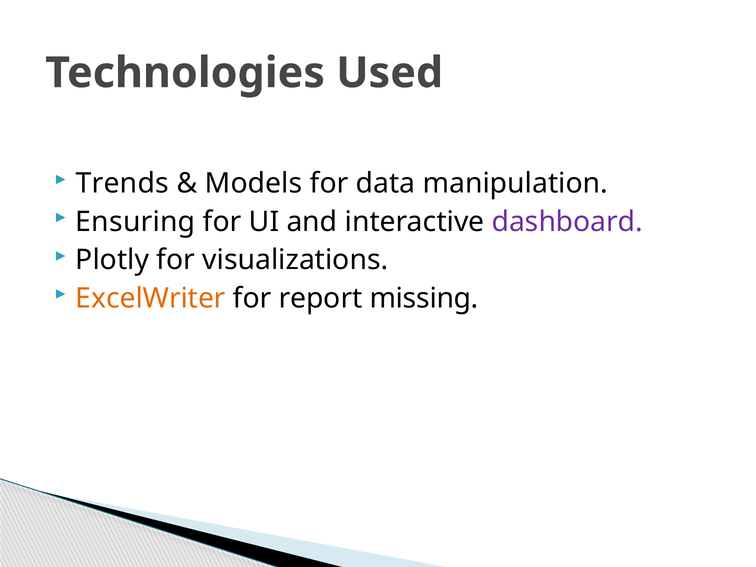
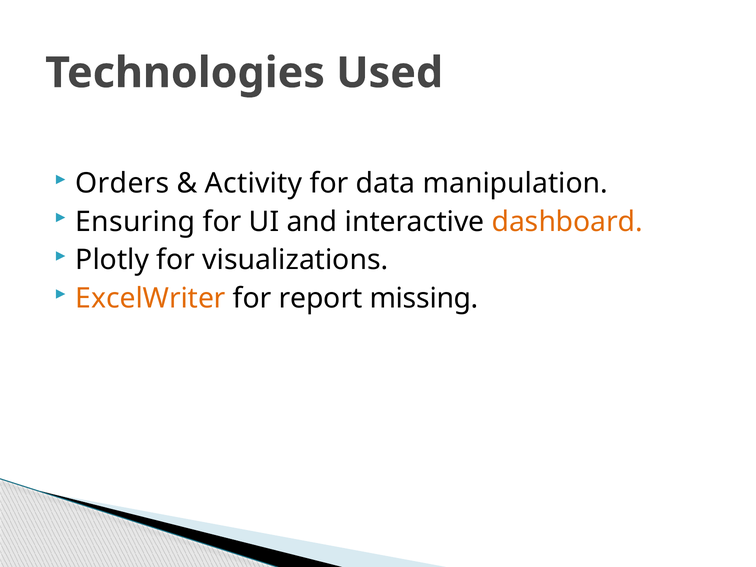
Trends: Trends -> Orders (122, 183)
Models: Models -> Activity (254, 183)
dashboard colour: purple -> orange (567, 222)
